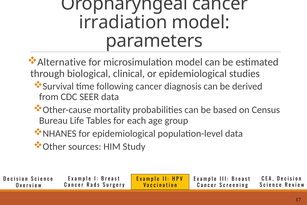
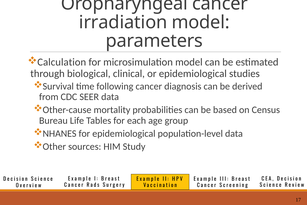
Alternative: Alternative -> Calculation (62, 62)
